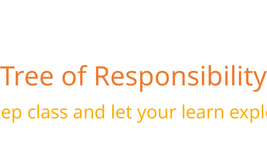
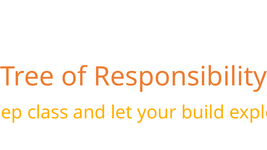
learn: learn -> build (203, 113)
